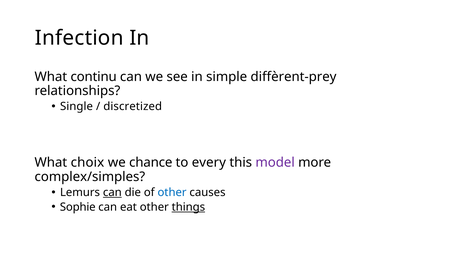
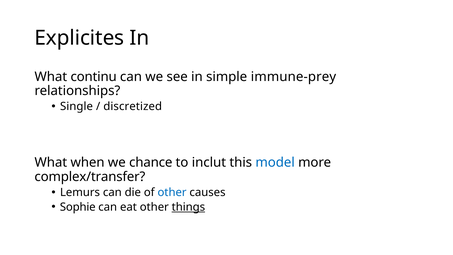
Infection: Infection -> Explicites (79, 38)
diffèrent-prey: diffèrent-prey -> immune-prey (293, 77)
choix: choix -> when (88, 162)
every: every -> inclut (209, 162)
model colour: purple -> blue (275, 162)
complex/simples: complex/simples -> complex/transfer (90, 177)
can underline: present -> none (112, 192)
